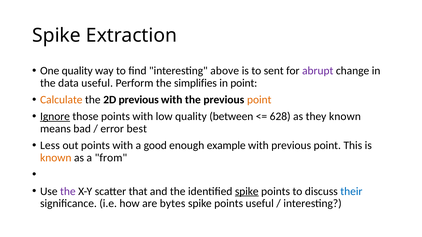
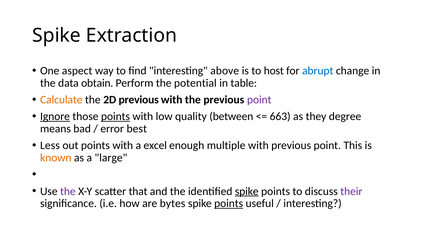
One quality: quality -> aspect (77, 71)
sent: sent -> host (274, 71)
abrupt colour: purple -> blue (318, 71)
data useful: useful -> obtain (97, 83)
simplifies: simplifies -> potential (195, 83)
in point: point -> table (244, 83)
point colour: orange -> purple (259, 100)
points underline: none -> present (116, 117)
628: 628 -> 663 (280, 117)
they known: known -> degree (345, 117)
good: good -> excel (155, 146)
example: example -> multiple (226, 146)
from: from -> large (111, 158)
their colour: blue -> purple (351, 192)
points underline: none -> present (229, 204)
